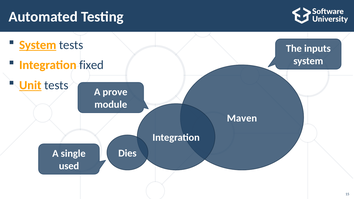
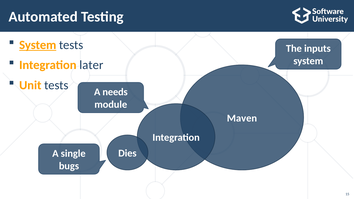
fixed: fixed -> later (91, 65)
Unit underline: present -> none (30, 85)
prove: prove -> needs (115, 92)
used: used -> bugs (69, 166)
